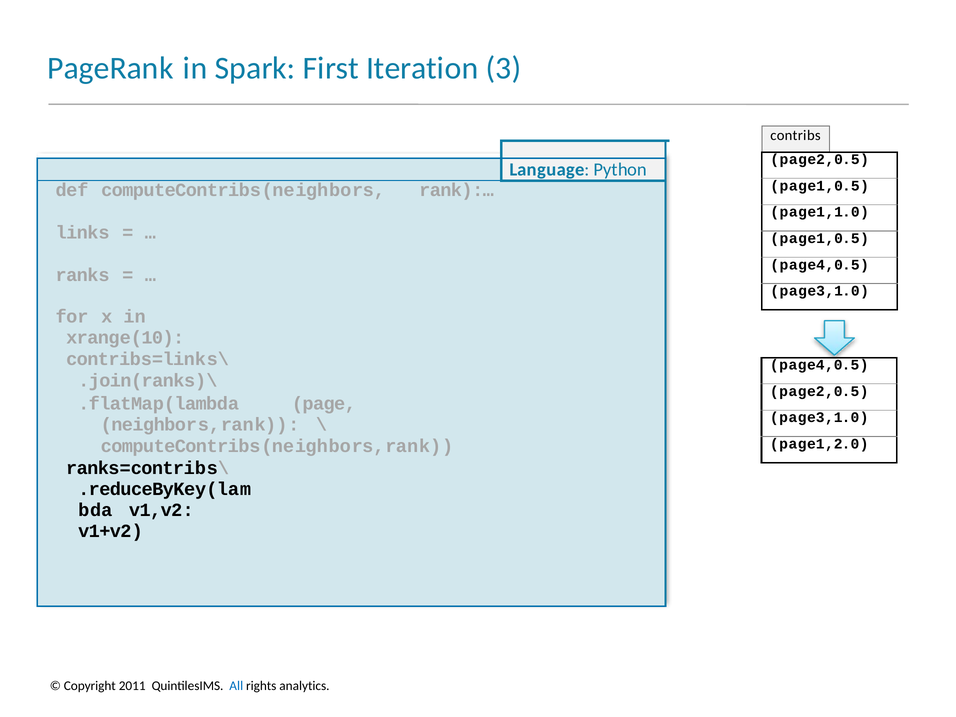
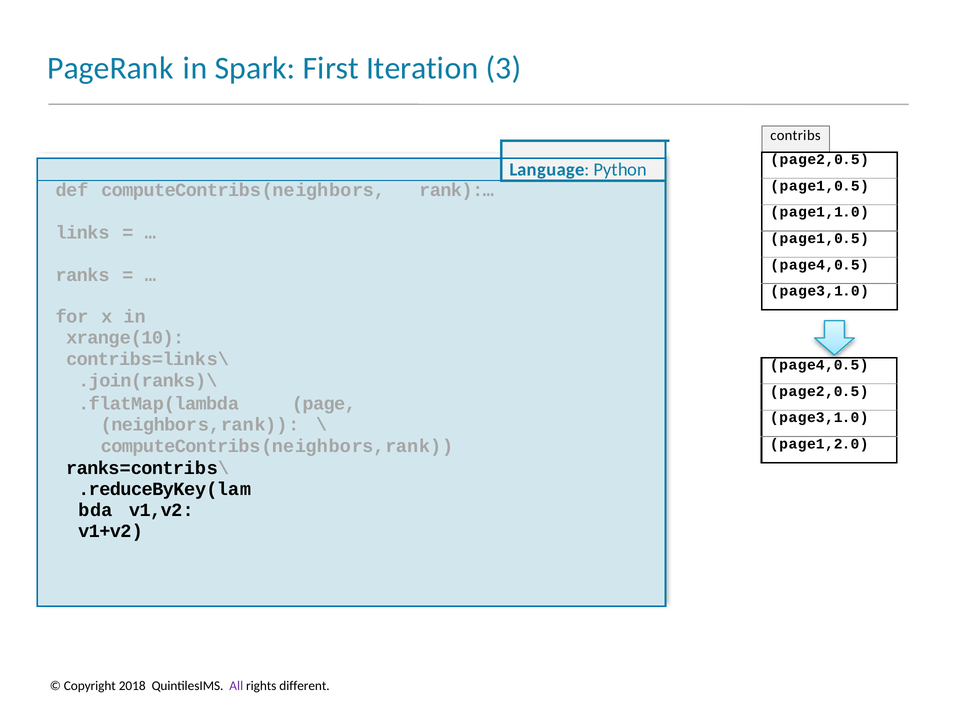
2011: 2011 -> 2018 (132, 686)
All colour: blue -> purple (236, 686)
analytics: analytics -> different (304, 686)
